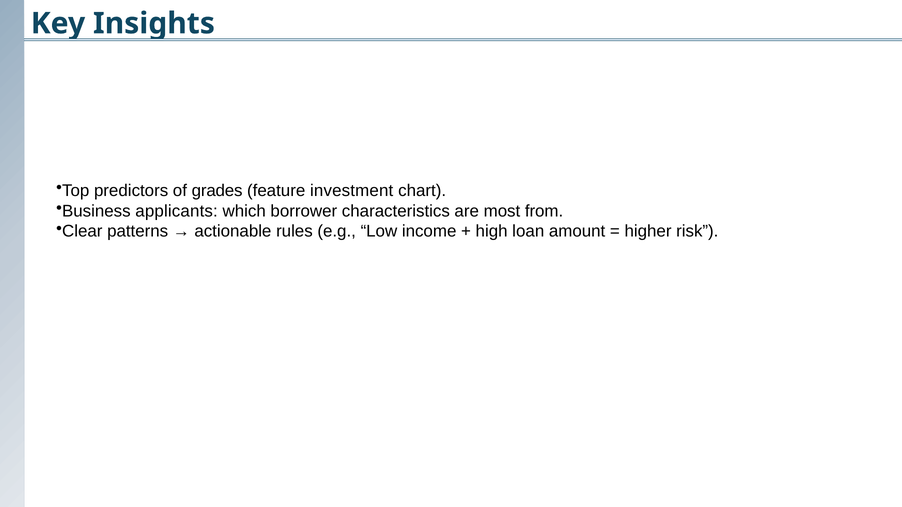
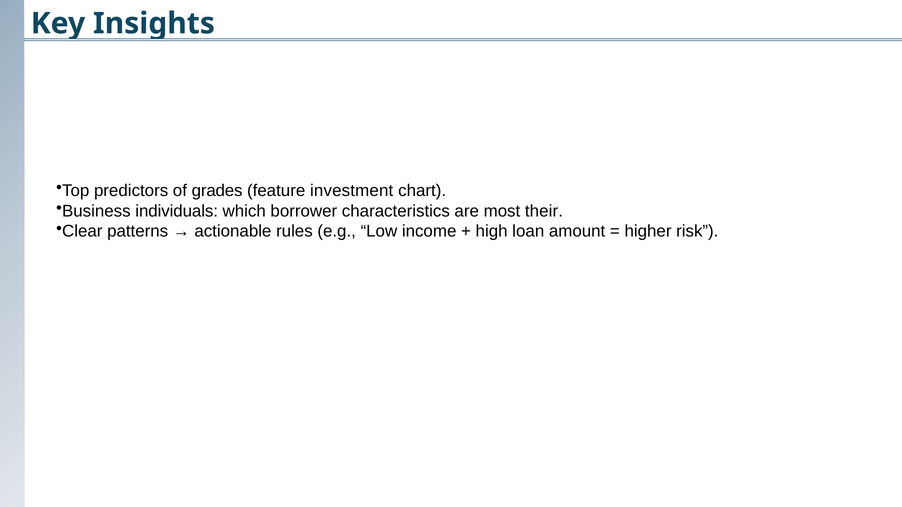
applicants: applicants -> individuals (177, 211)
from: from -> their (544, 211)
